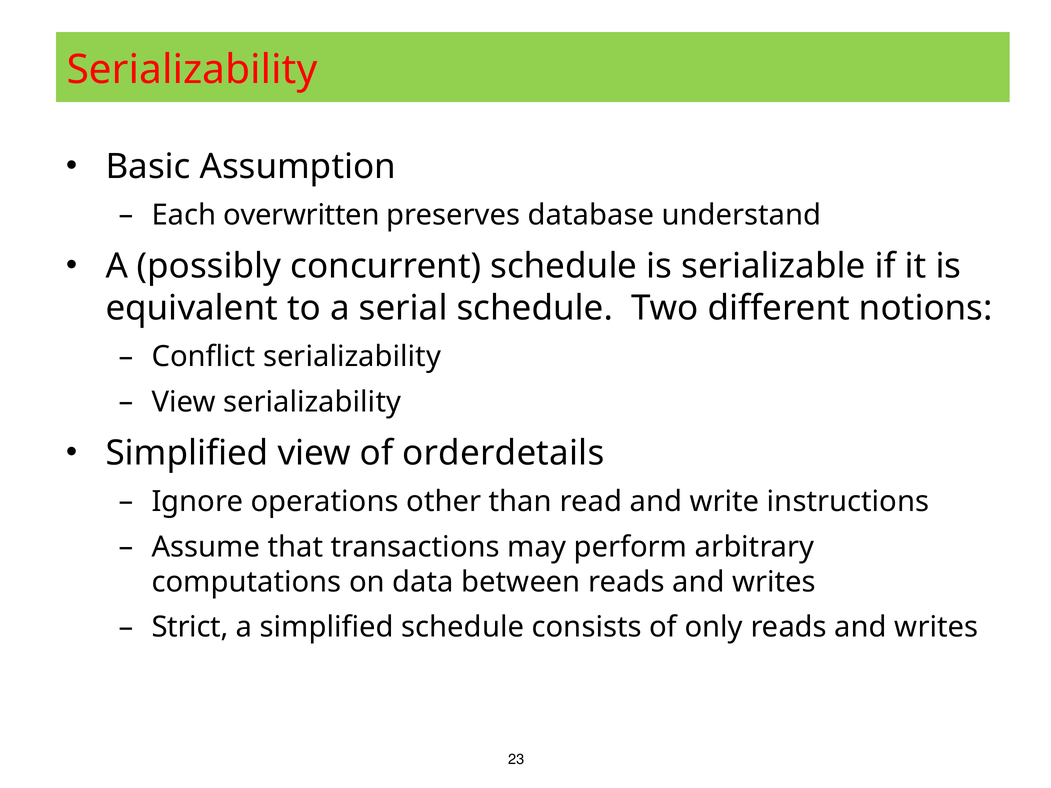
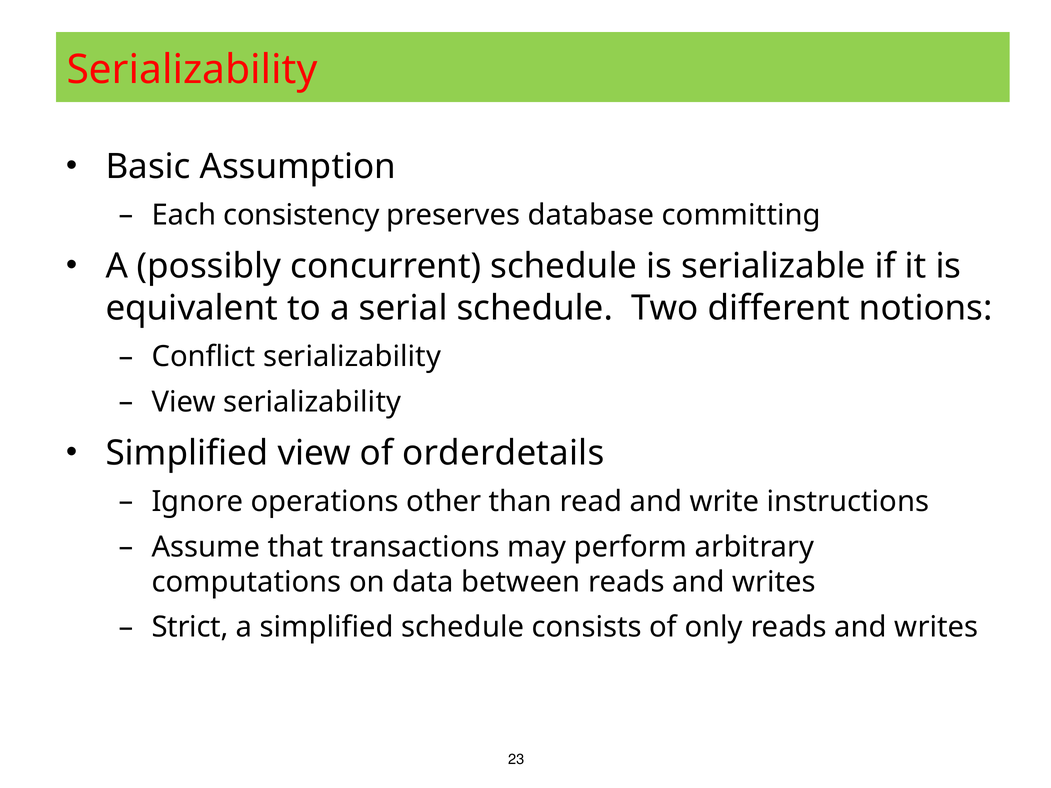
overwritten: overwritten -> consistency (301, 215)
understand: understand -> committing (741, 215)
